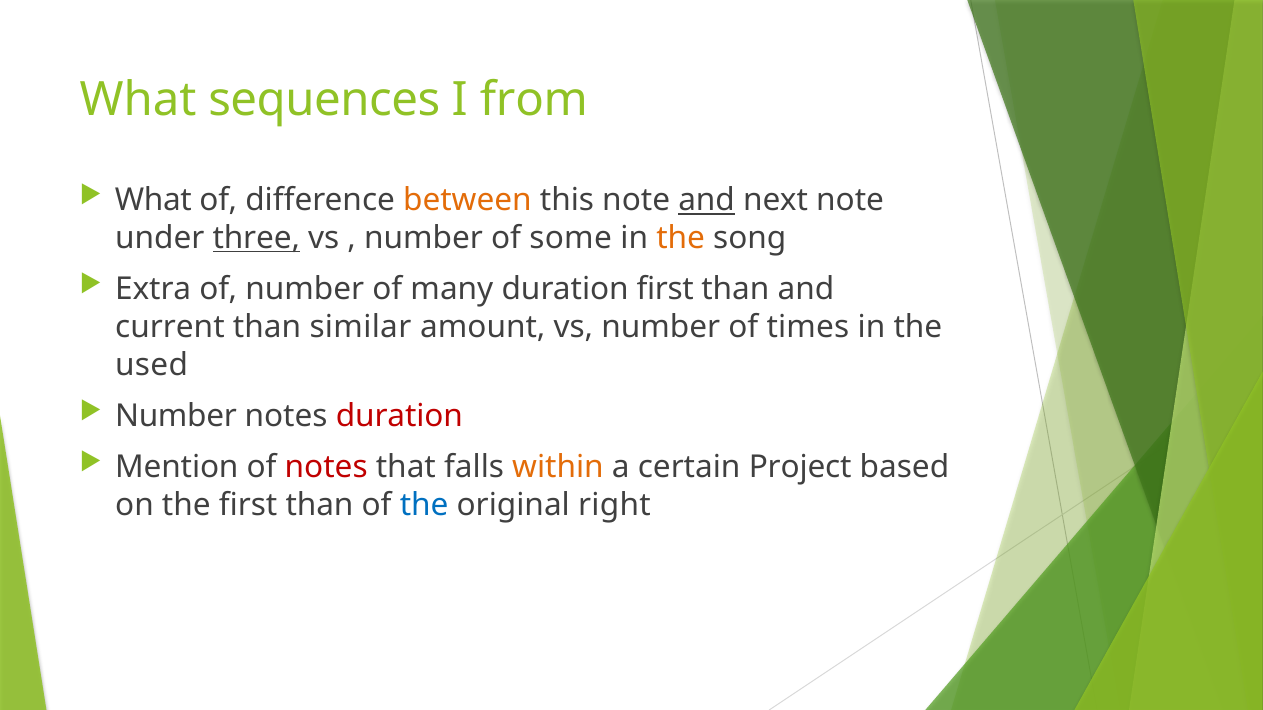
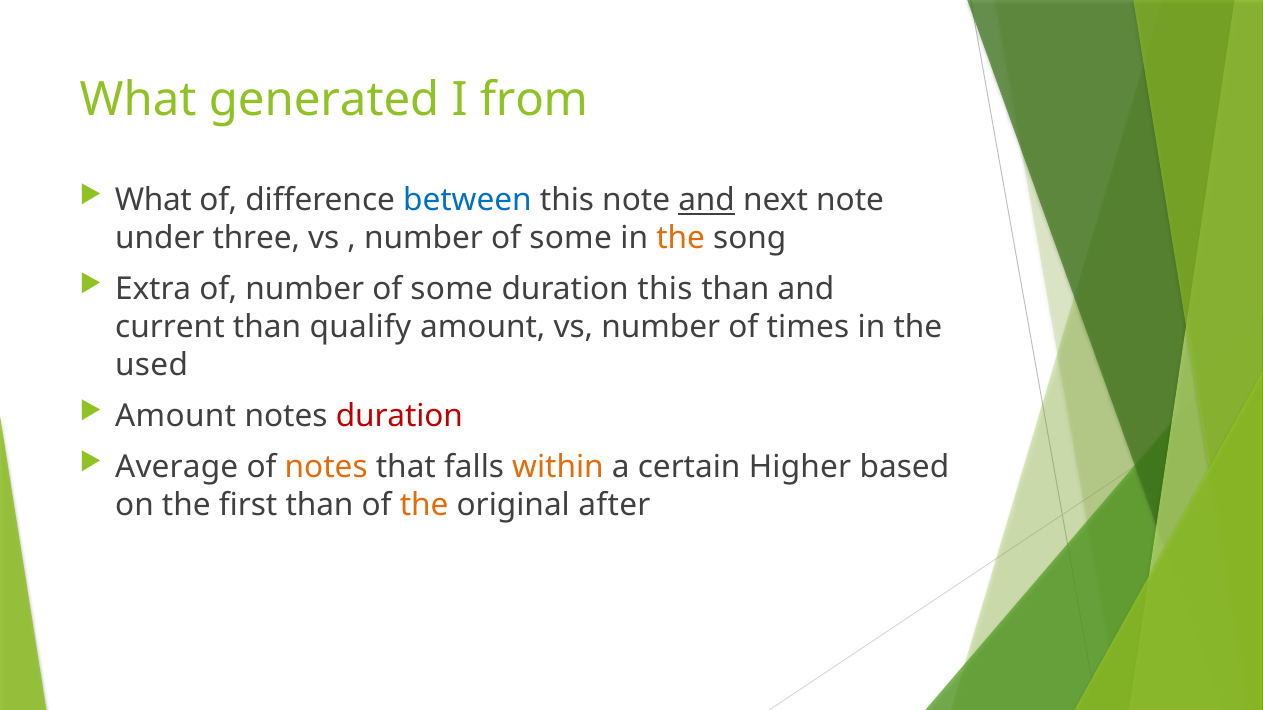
sequences: sequences -> generated (324, 100)
between colour: orange -> blue (467, 200)
three underline: present -> none (256, 238)
of number of many: many -> some (452, 289)
duration first: first -> this (665, 289)
similar: similar -> qualify (360, 327)
Number: Number -> Amount (176, 416)
Mention: Mention -> Average (177, 467)
notes colour: red -> orange (326, 467)
Project: Project -> Higher (800, 467)
the colour: blue -> orange (424, 505)
right: right -> after (614, 505)
